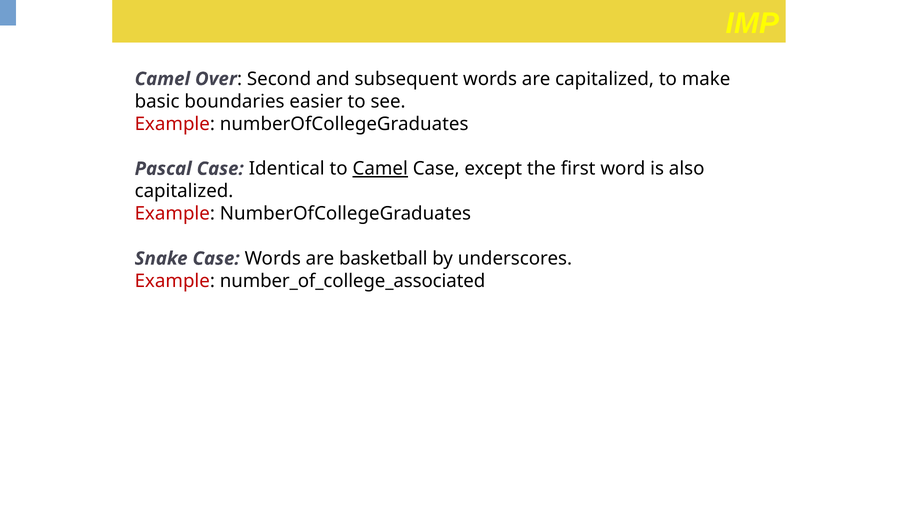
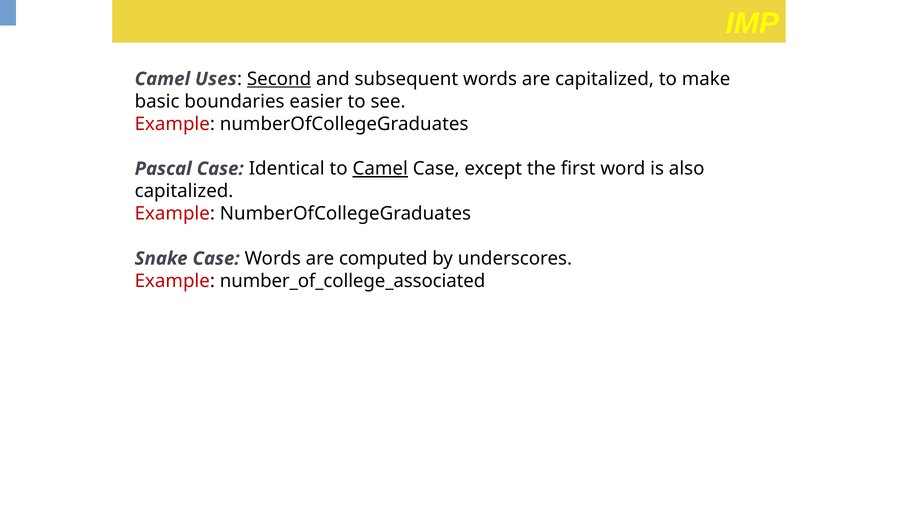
Over: Over -> Uses (216, 79)
Second underline: none -> present (279, 79)
basketball: basketball -> computed (383, 259)
